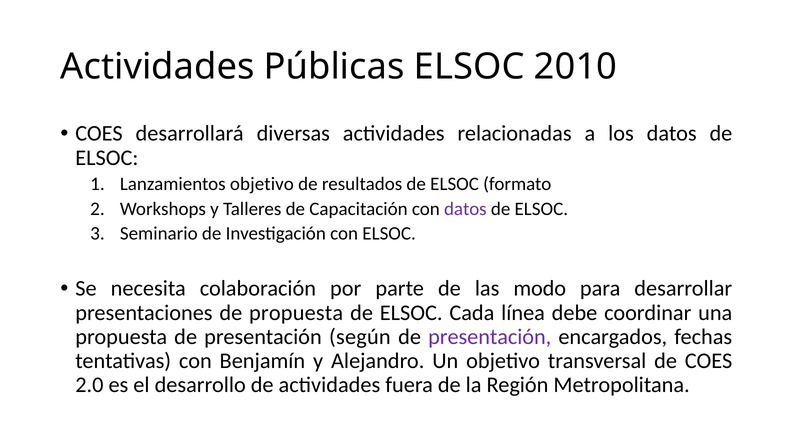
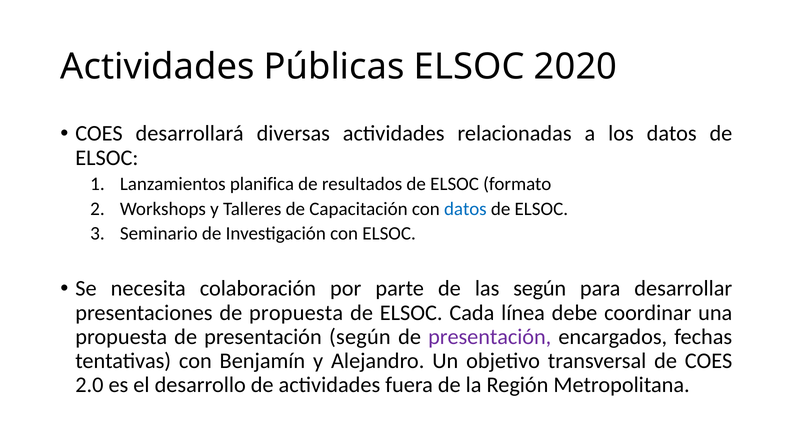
2010: 2010 -> 2020 (576, 67)
Lanzamientos objetivo: objetivo -> planifica (262, 184)
datos colour: purple -> blue (465, 209)
las modo: modo -> según (540, 289)
